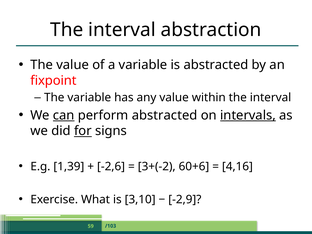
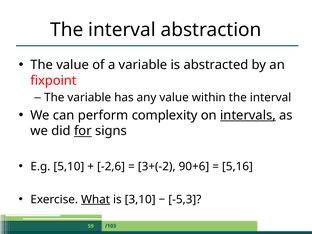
can underline: present -> none (64, 115)
perform abstracted: abstracted -> complexity (165, 115)
1,39: 1,39 -> 5,10 (69, 166)
60+6: 60+6 -> 90+6 (194, 166)
4,16: 4,16 -> 5,16 (237, 166)
What underline: none -> present (96, 199)
-2,9: -2,9 -> -5,3 (185, 199)
